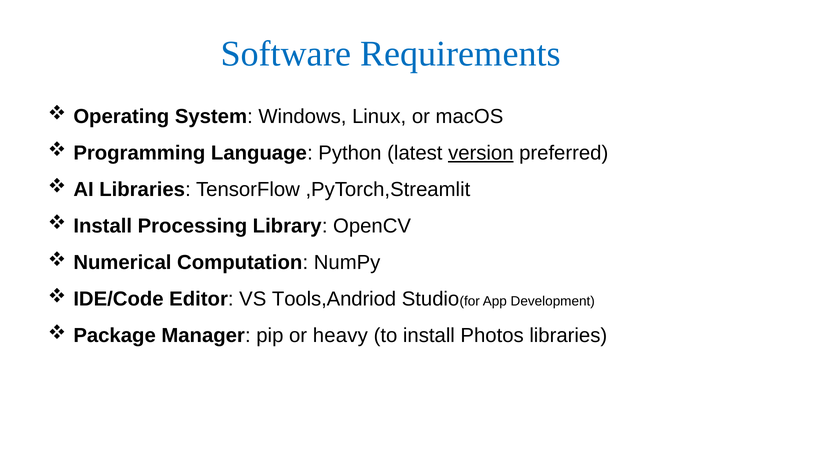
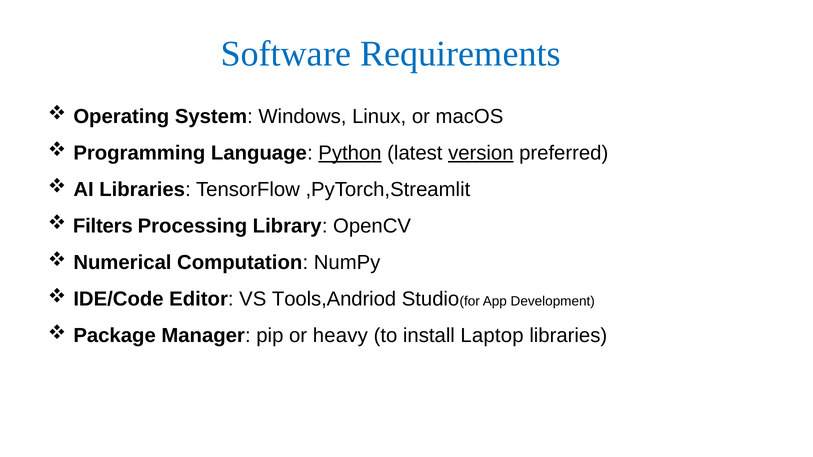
Python underline: none -> present (350, 153)
Install: Install -> Filters (103, 226)
Photos: Photos -> Laptop (492, 336)
